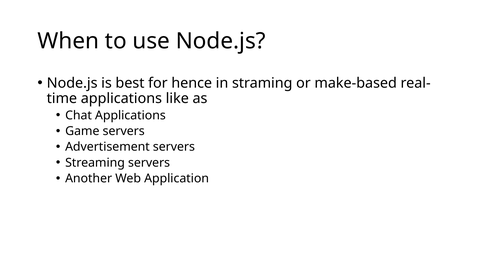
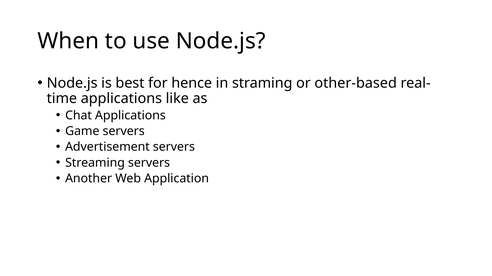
make-based: make-based -> other-based (356, 83)
